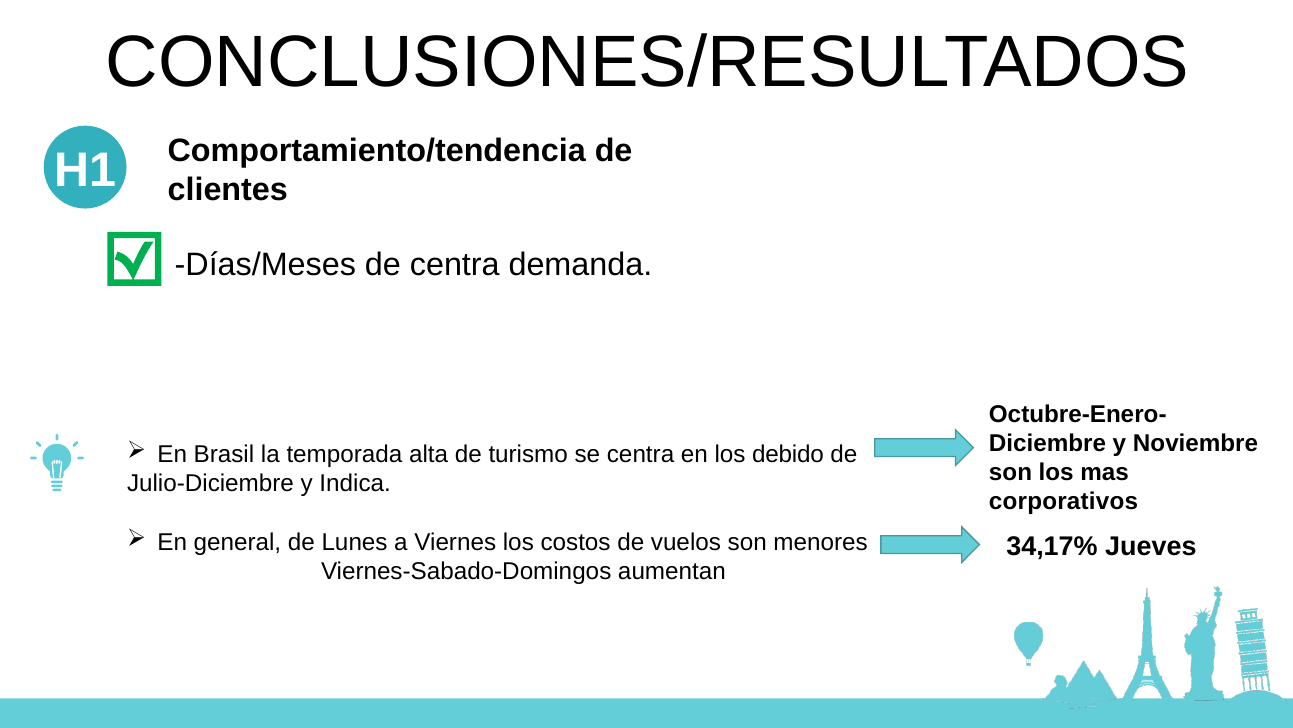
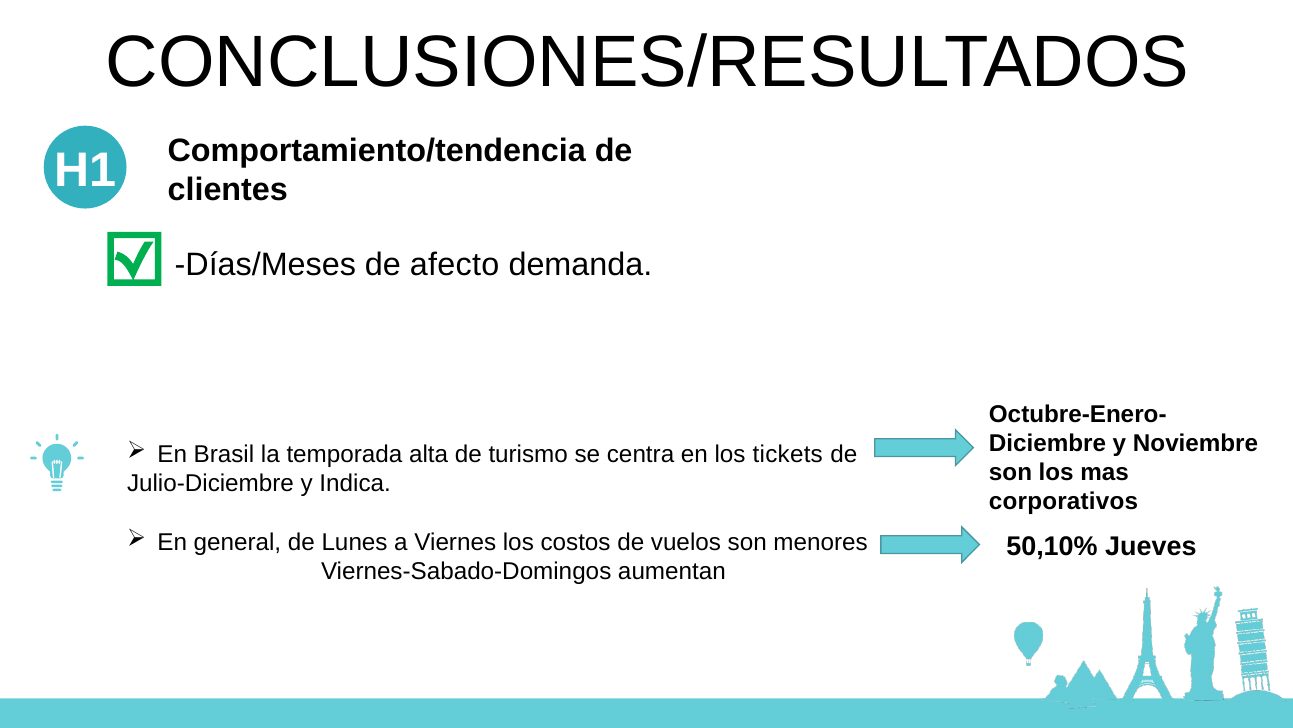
de centra: centra -> afecto (455, 264)
debido: debido -> tickets (788, 454)
34,17%: 34,17% -> 50,10% (1052, 546)
